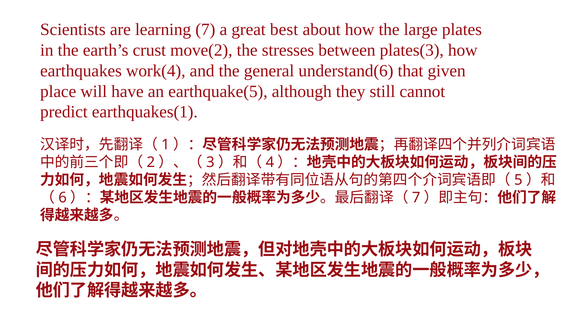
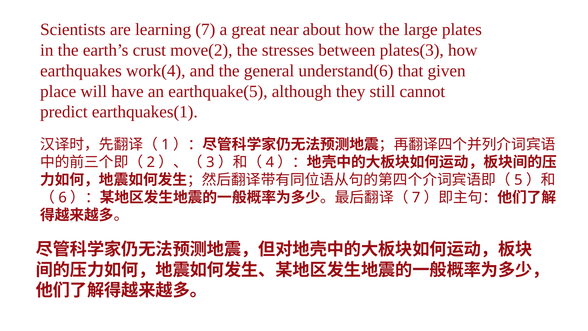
best: best -> near (284, 30)
